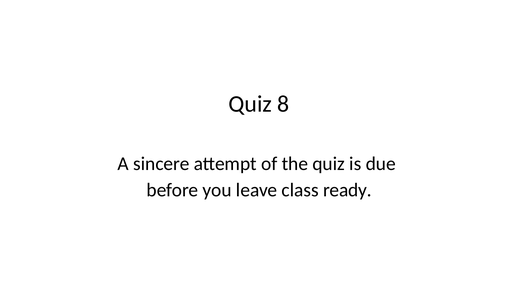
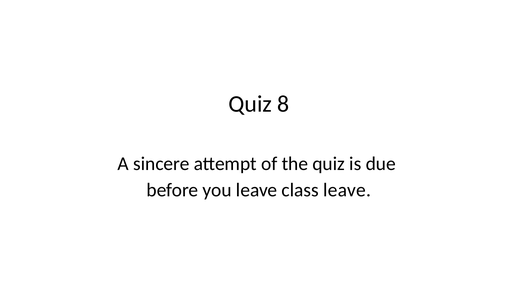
class ready: ready -> leave (347, 190)
